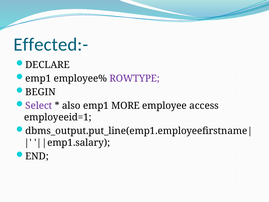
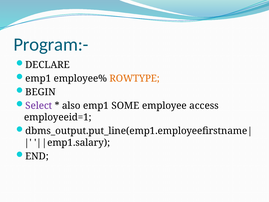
Effected:-: Effected:- -> Program:- (51, 44)
ROWTYPE colour: purple -> orange (135, 78)
MORE: MORE -> SOME (125, 106)
